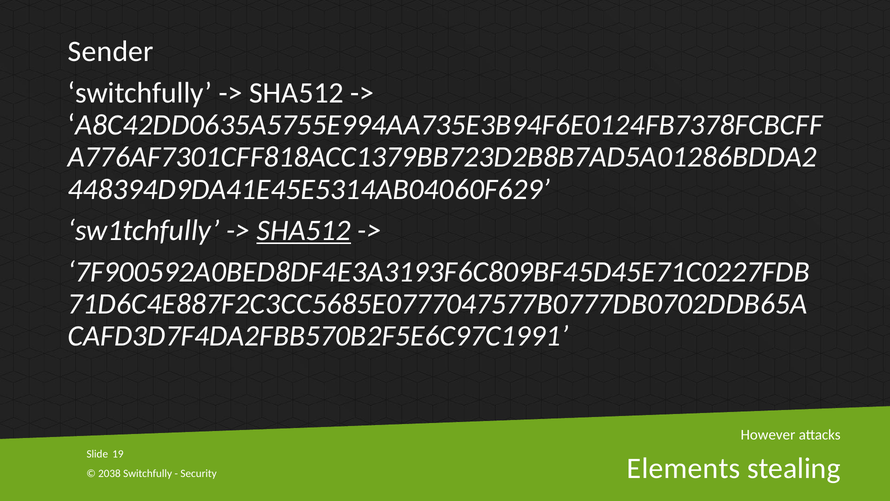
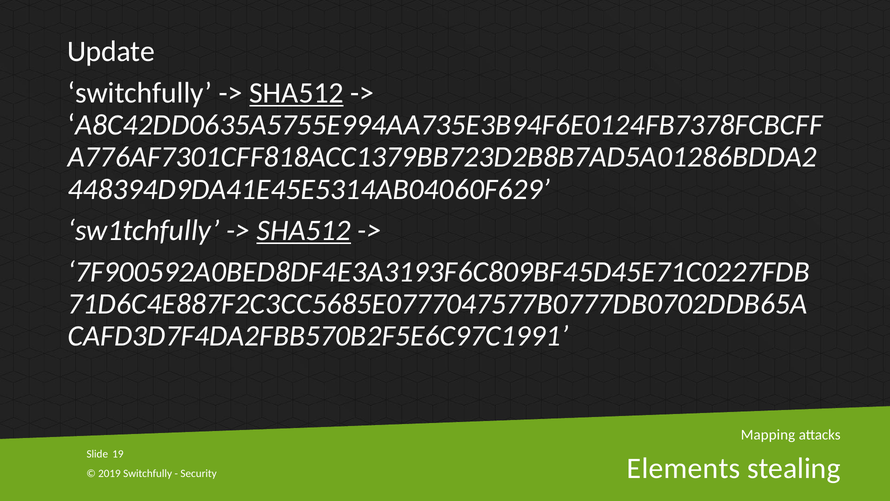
Sender: Sender -> Update (111, 52)
SHA512 underline: none -> present (296, 93)
However: However -> Mapping (768, 435)
2038: 2038 -> 2019 (109, 473)
